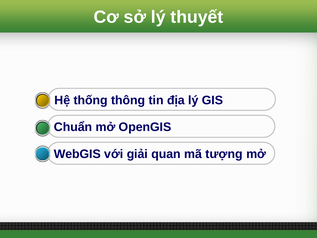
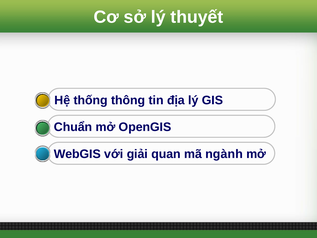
tượng: tượng -> ngành (224, 154)
